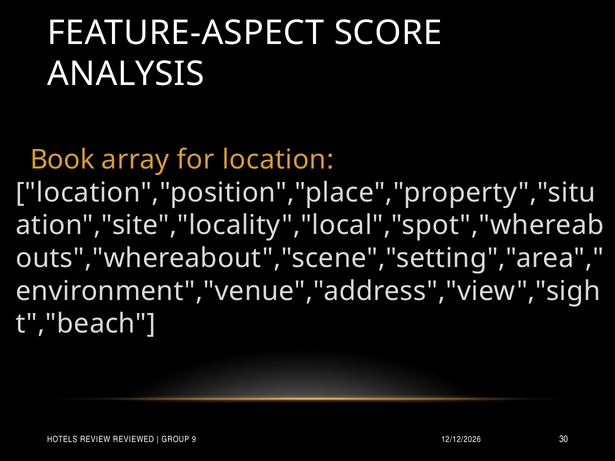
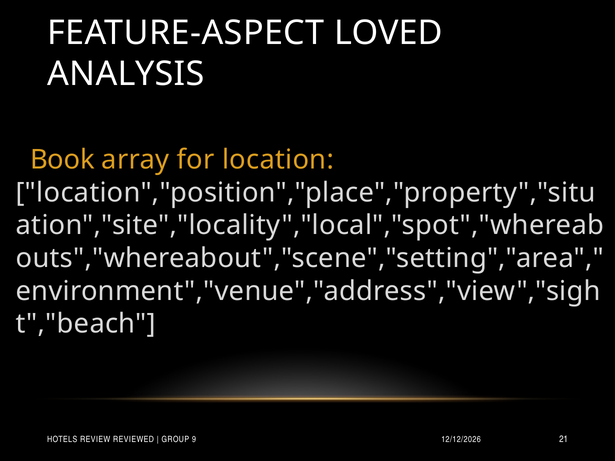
SCORE: SCORE -> LOVED (388, 33)
30: 30 -> 21 (564, 440)
